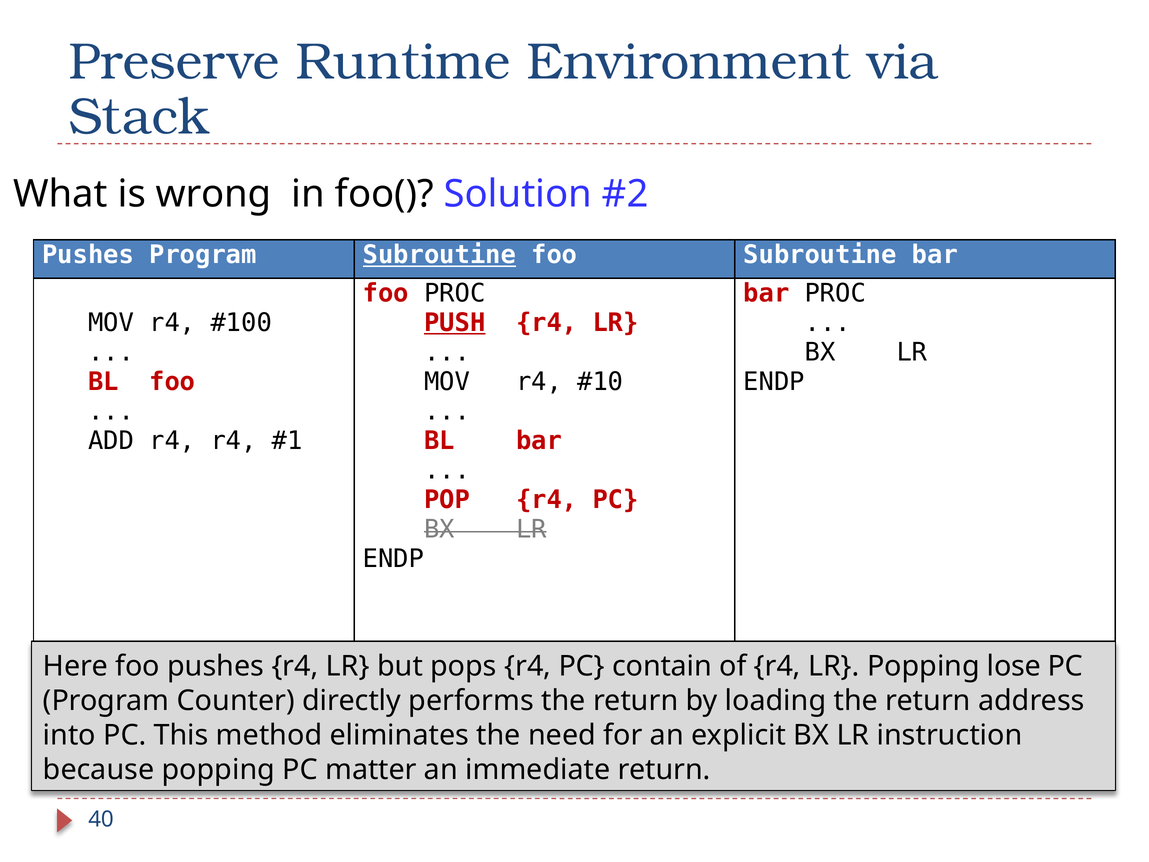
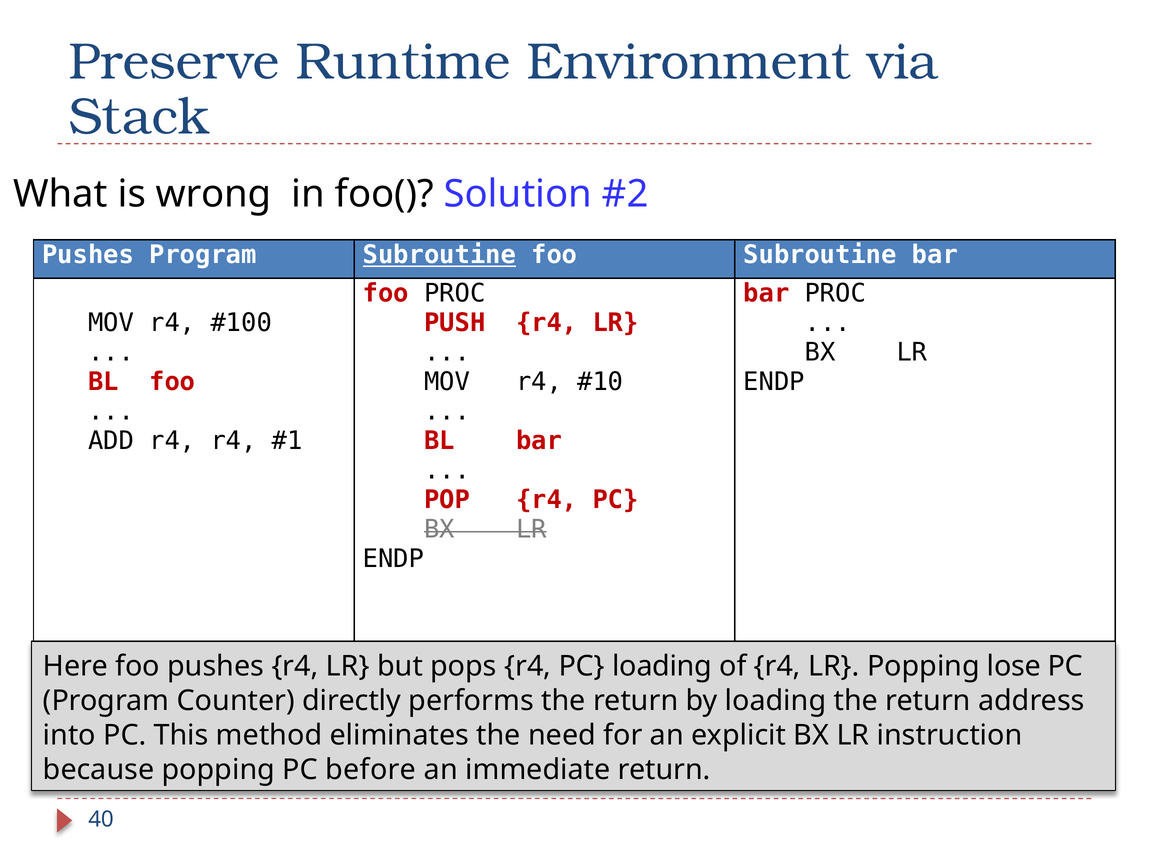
PUSH underline: present -> none (455, 323)
PC contain: contain -> loading (662, 666)
matter: matter -> before (371, 769)
